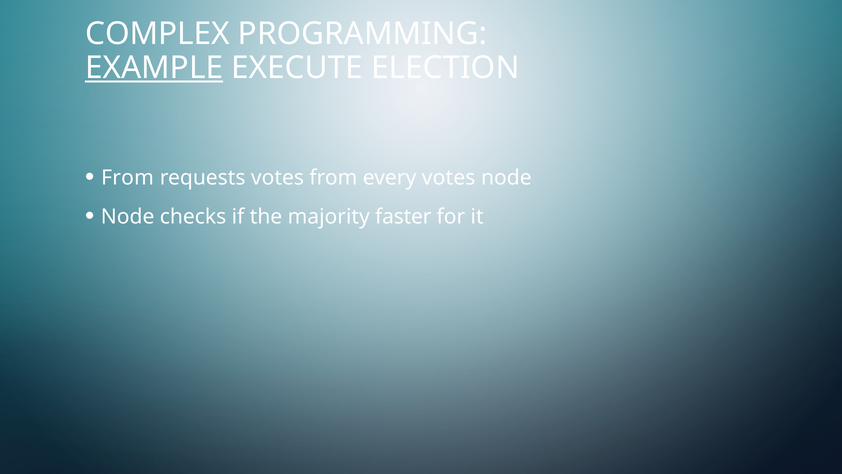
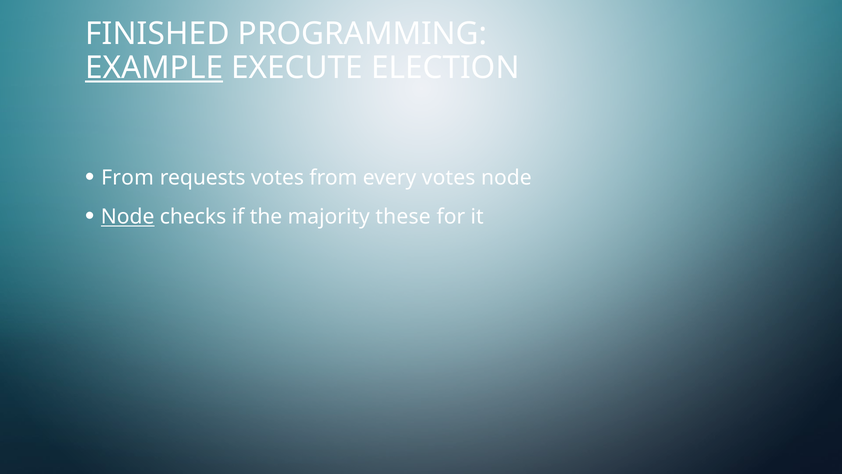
COMPLEX: COMPLEX -> FINISHED (157, 34)
Node underline: none -> present (128, 217)
faster: faster -> these (403, 217)
